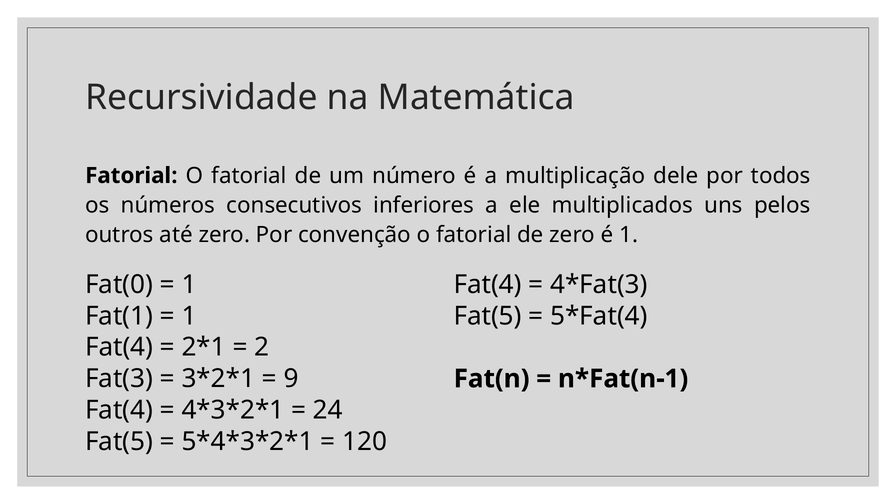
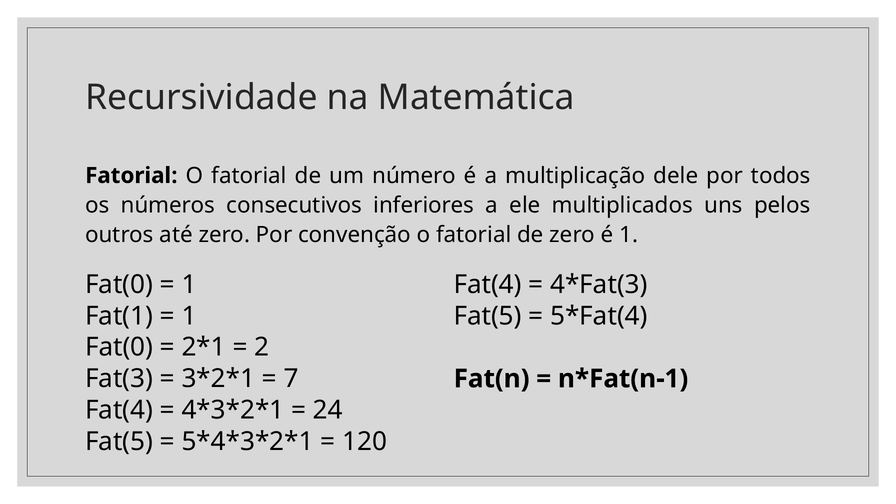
Fat(4: Fat(4 -> Fat(0 (119, 347)
9: 9 -> 7 (291, 379)
